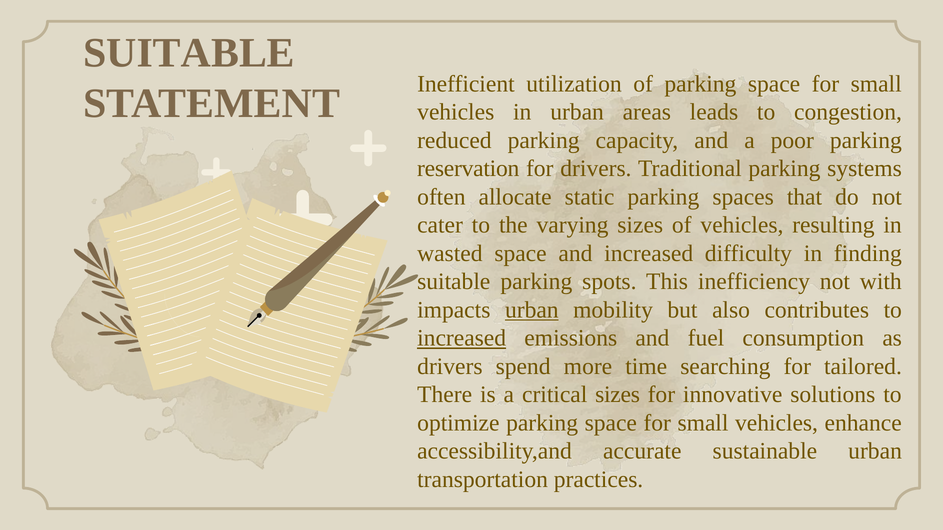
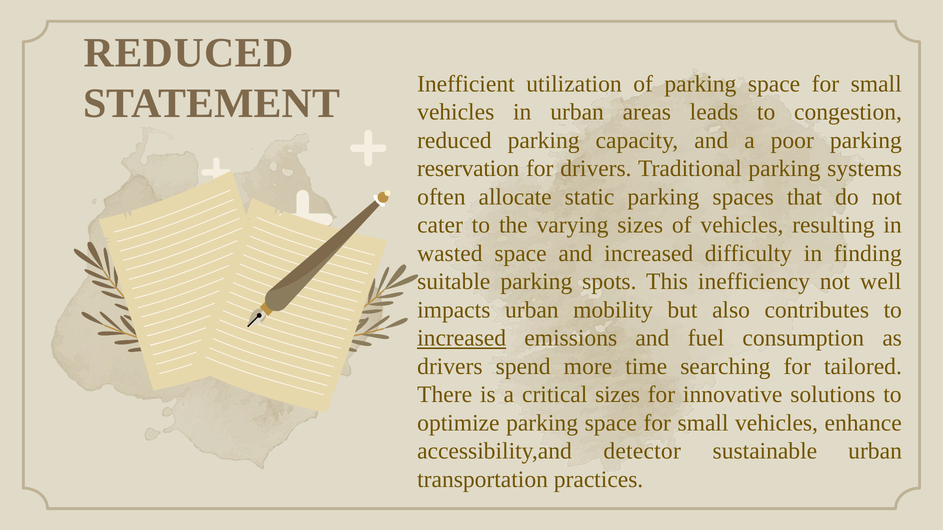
SUITABLE: SUITABLE -> REDUCED (189, 53)
with: with -> well (881, 282)
urban underline: present -> none (532, 310)
accurate: accurate -> detector (642, 452)
